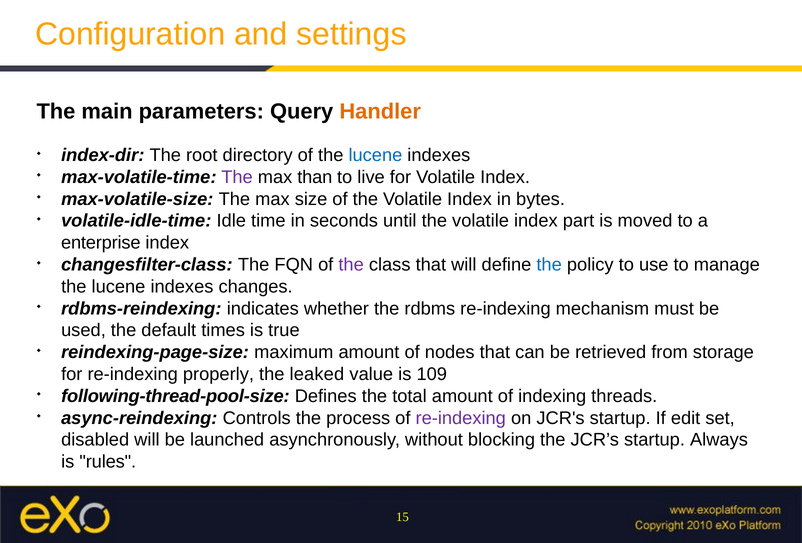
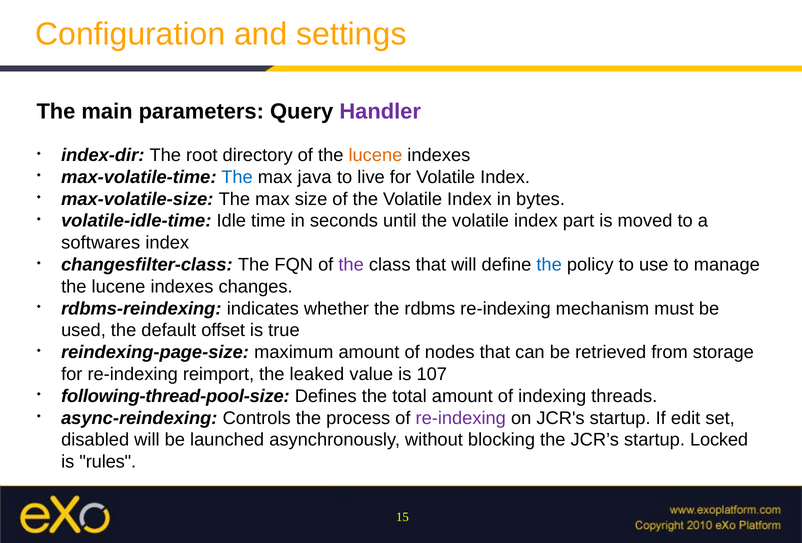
Handler colour: orange -> purple (380, 112)
lucene colour: blue -> orange (375, 155)
The colour: purple -> blue (237, 177)
than: than -> java (315, 177)
enterprise: enterprise -> softwares (101, 243)
times: times -> offset (223, 331)
properly: properly -> reimport (219, 374)
109: 109 -> 107 (432, 374)
Always: Always -> Locked (719, 440)
